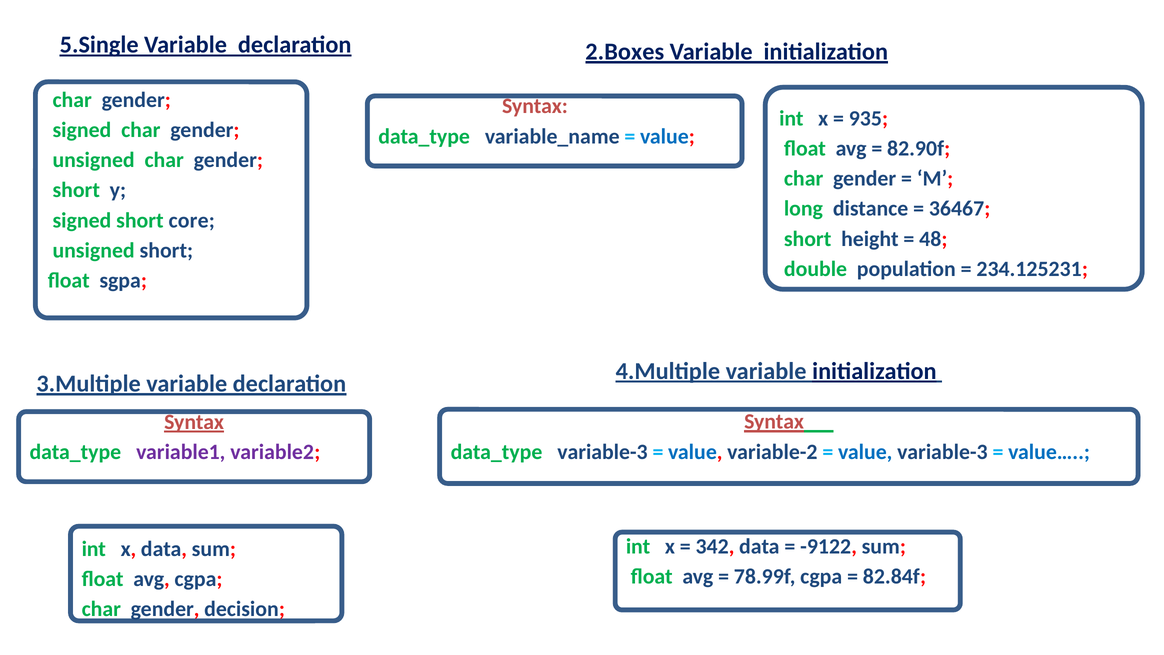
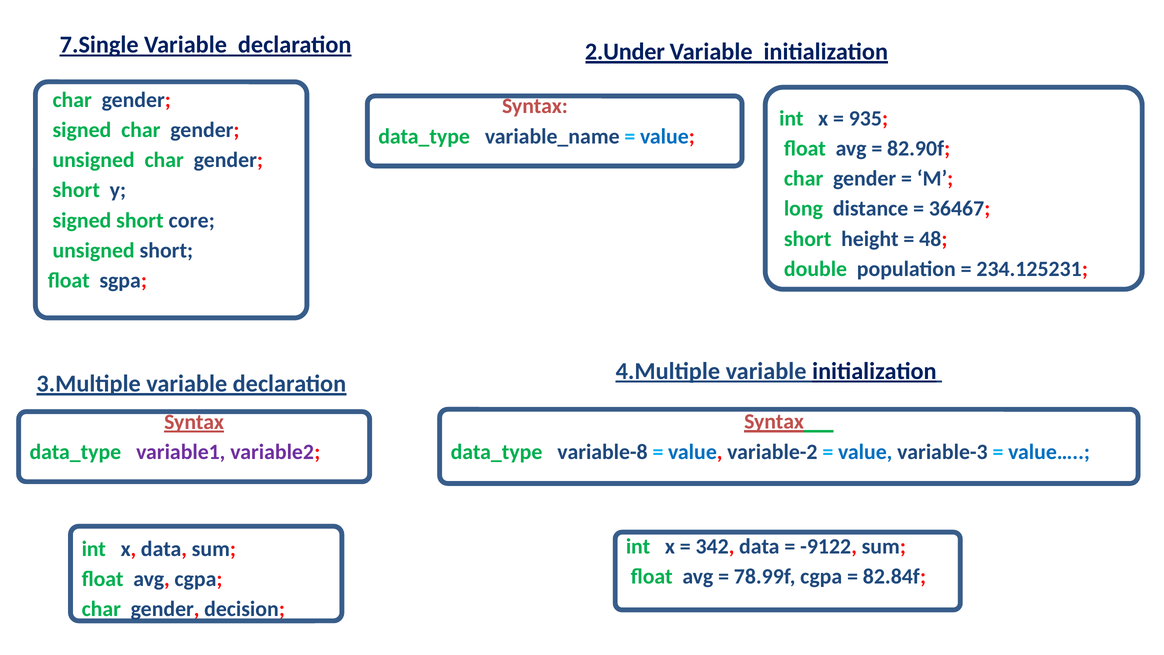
5.Single: 5.Single -> 7.Single (99, 45)
2.Boxes: 2.Boxes -> 2.Under (625, 52)
data_type variable-3: variable-3 -> variable-8 (602, 452)
